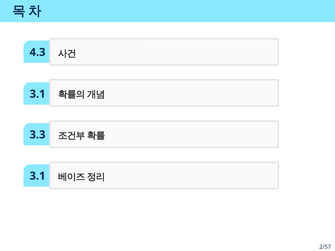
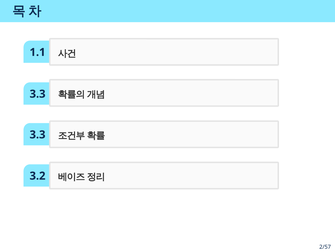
4.3: 4.3 -> 1.1 (38, 52)
3.1: 3.1 -> 3.3 (38, 94)
3.1: 3.1 -> 3.2 (38, 176)
